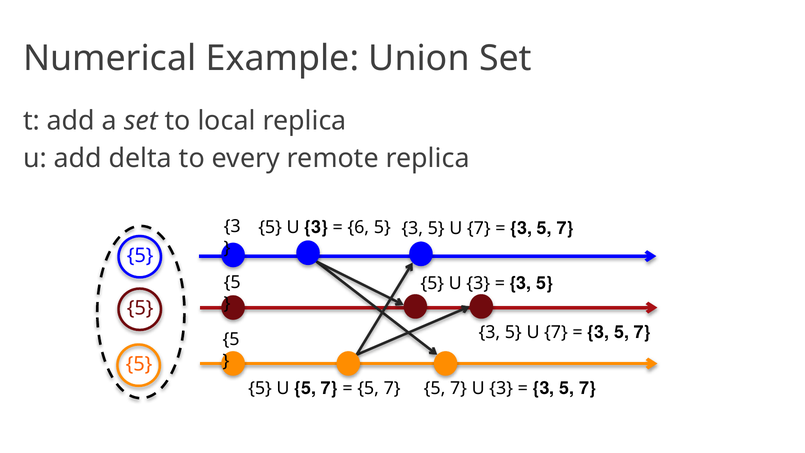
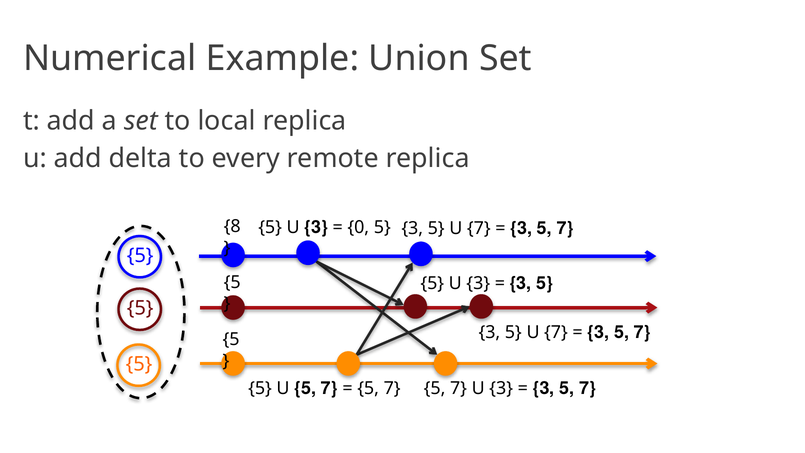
3: 3 -> 8 (232, 226)
6: 6 -> 0 (358, 227)
